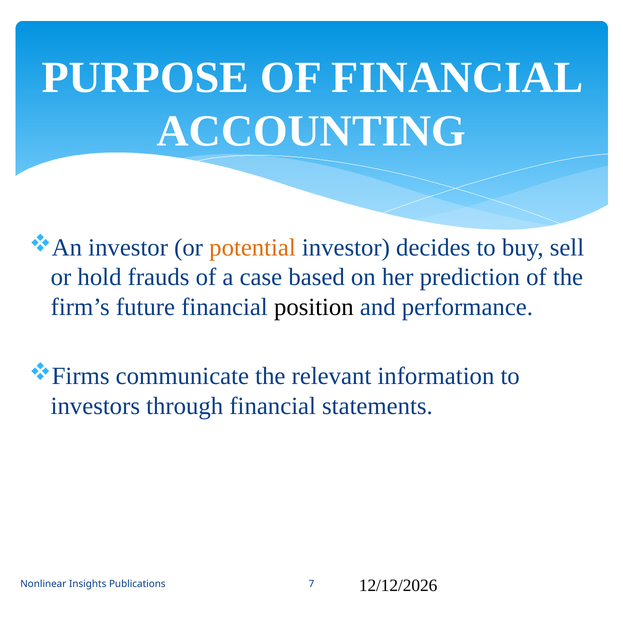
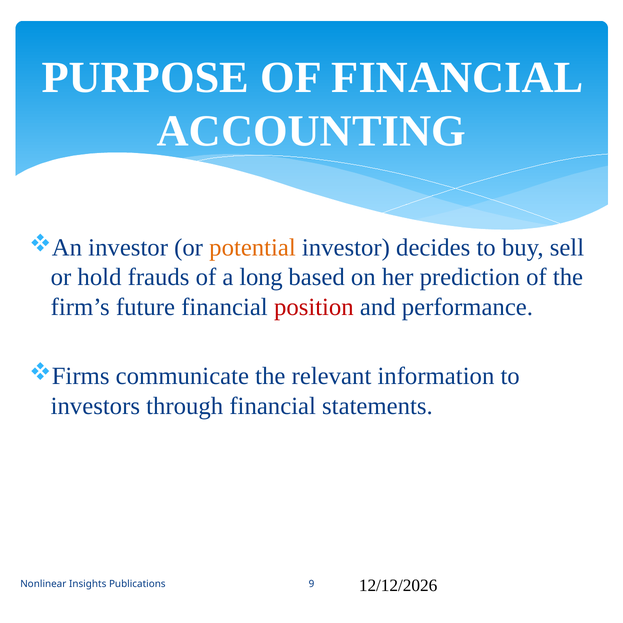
case: case -> long (261, 277)
position colour: black -> red (314, 307)
7: 7 -> 9 (311, 584)
